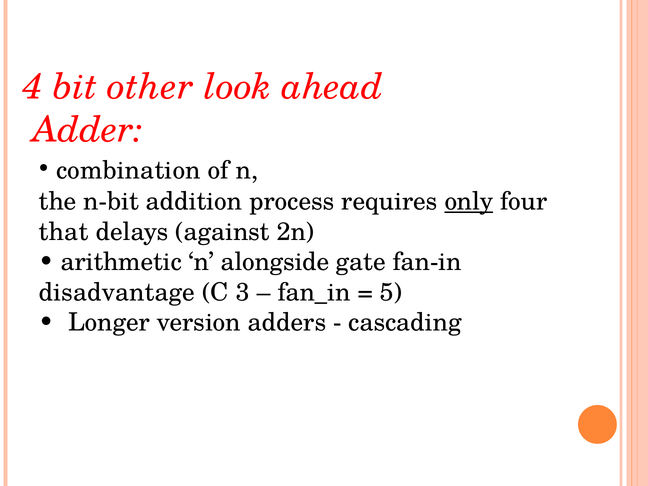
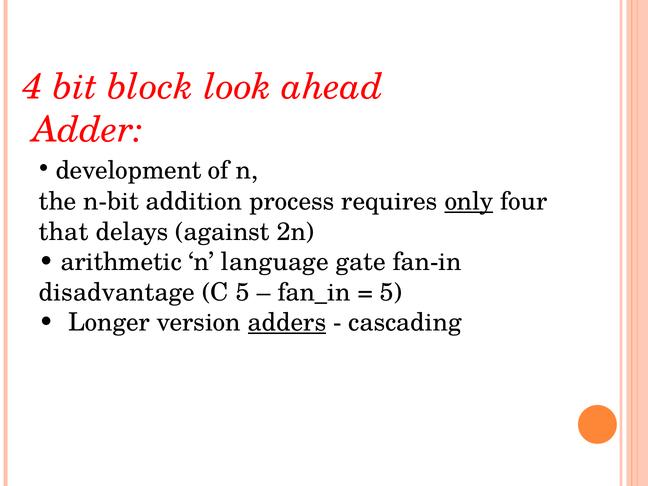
other: other -> block (151, 87)
combination: combination -> development (129, 171)
alongside: alongside -> language (275, 262)
C 3: 3 -> 5 (243, 292)
adders underline: none -> present (287, 323)
